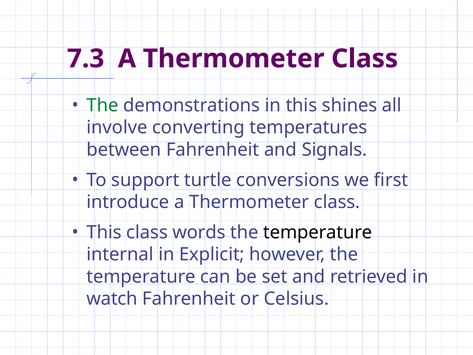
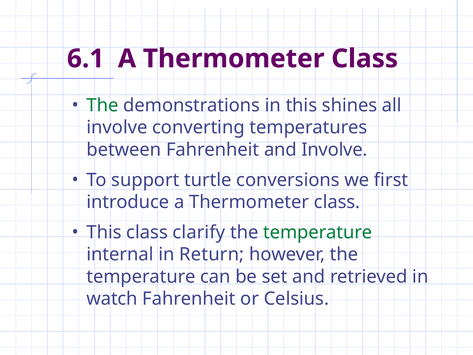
7.3: 7.3 -> 6.1 (86, 59)
and Signals: Signals -> Involve (334, 150)
words: words -> clarify (199, 232)
temperature colour: black -> green (318, 232)
Explicit: Explicit -> Return (212, 254)
